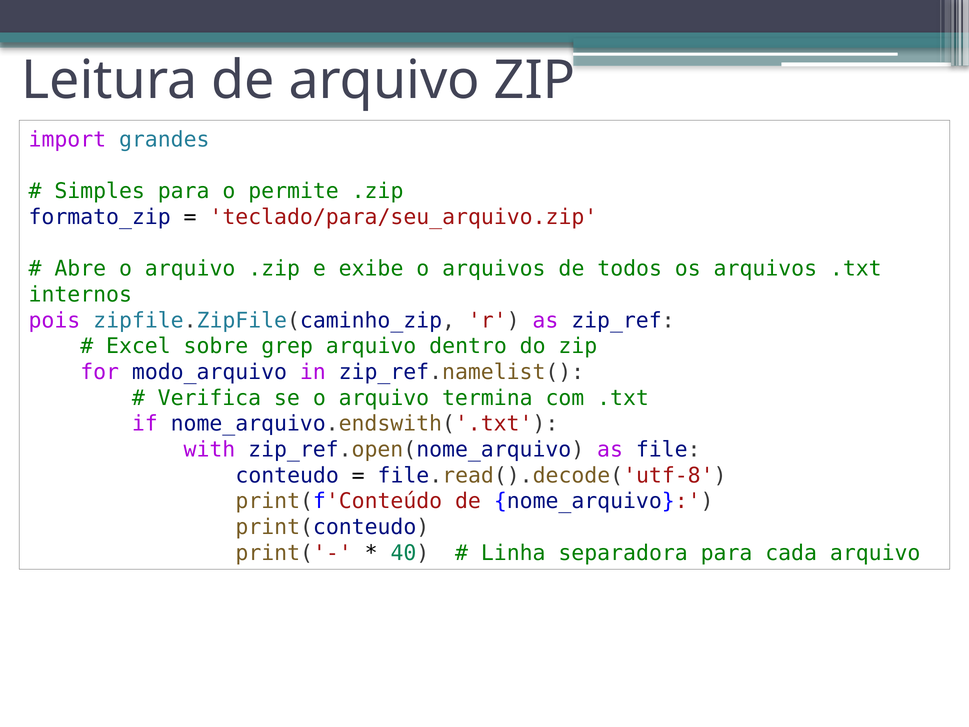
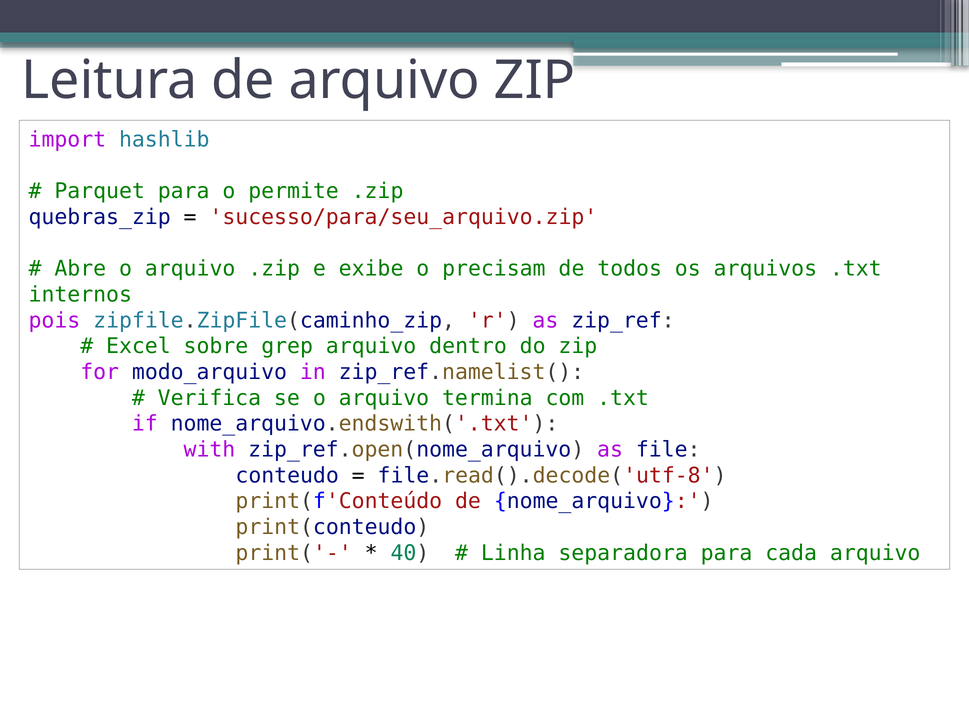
grandes: grandes -> hashlib (164, 140)
Simples: Simples -> Parquet (100, 191)
formato_zip: formato_zip -> quebras_zip (100, 217)
teclado/para/seu_arquivo.zip: teclado/para/seu_arquivo.zip -> sucesso/para/seu_arquivo.zip (403, 217)
o arquivos: arquivos -> precisam (494, 269)
